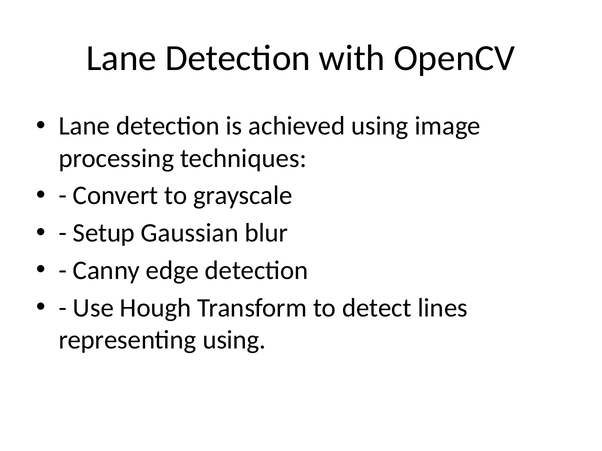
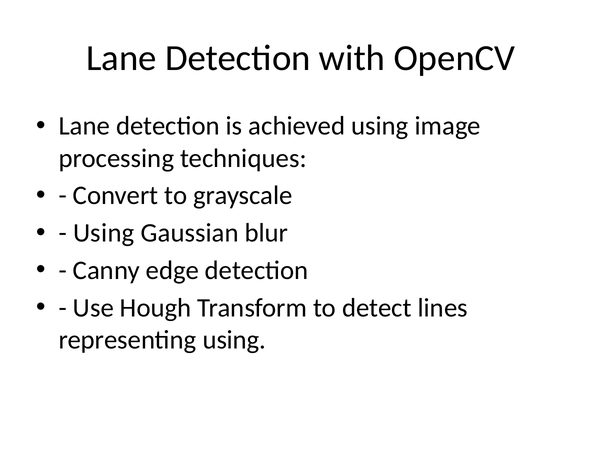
Setup: Setup -> Using (104, 233)
